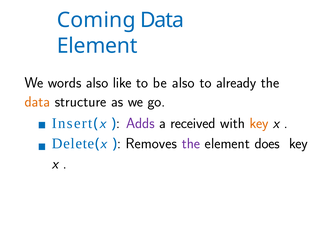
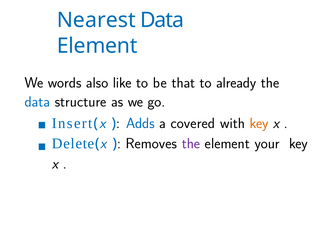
Coming: Coming -> Nearest (96, 20)
be also: also -> that (183, 83)
data colour: orange -> blue (37, 101)
Adds colour: purple -> blue (140, 123)
received: received -> covered (193, 123)
does: does -> your (267, 143)
